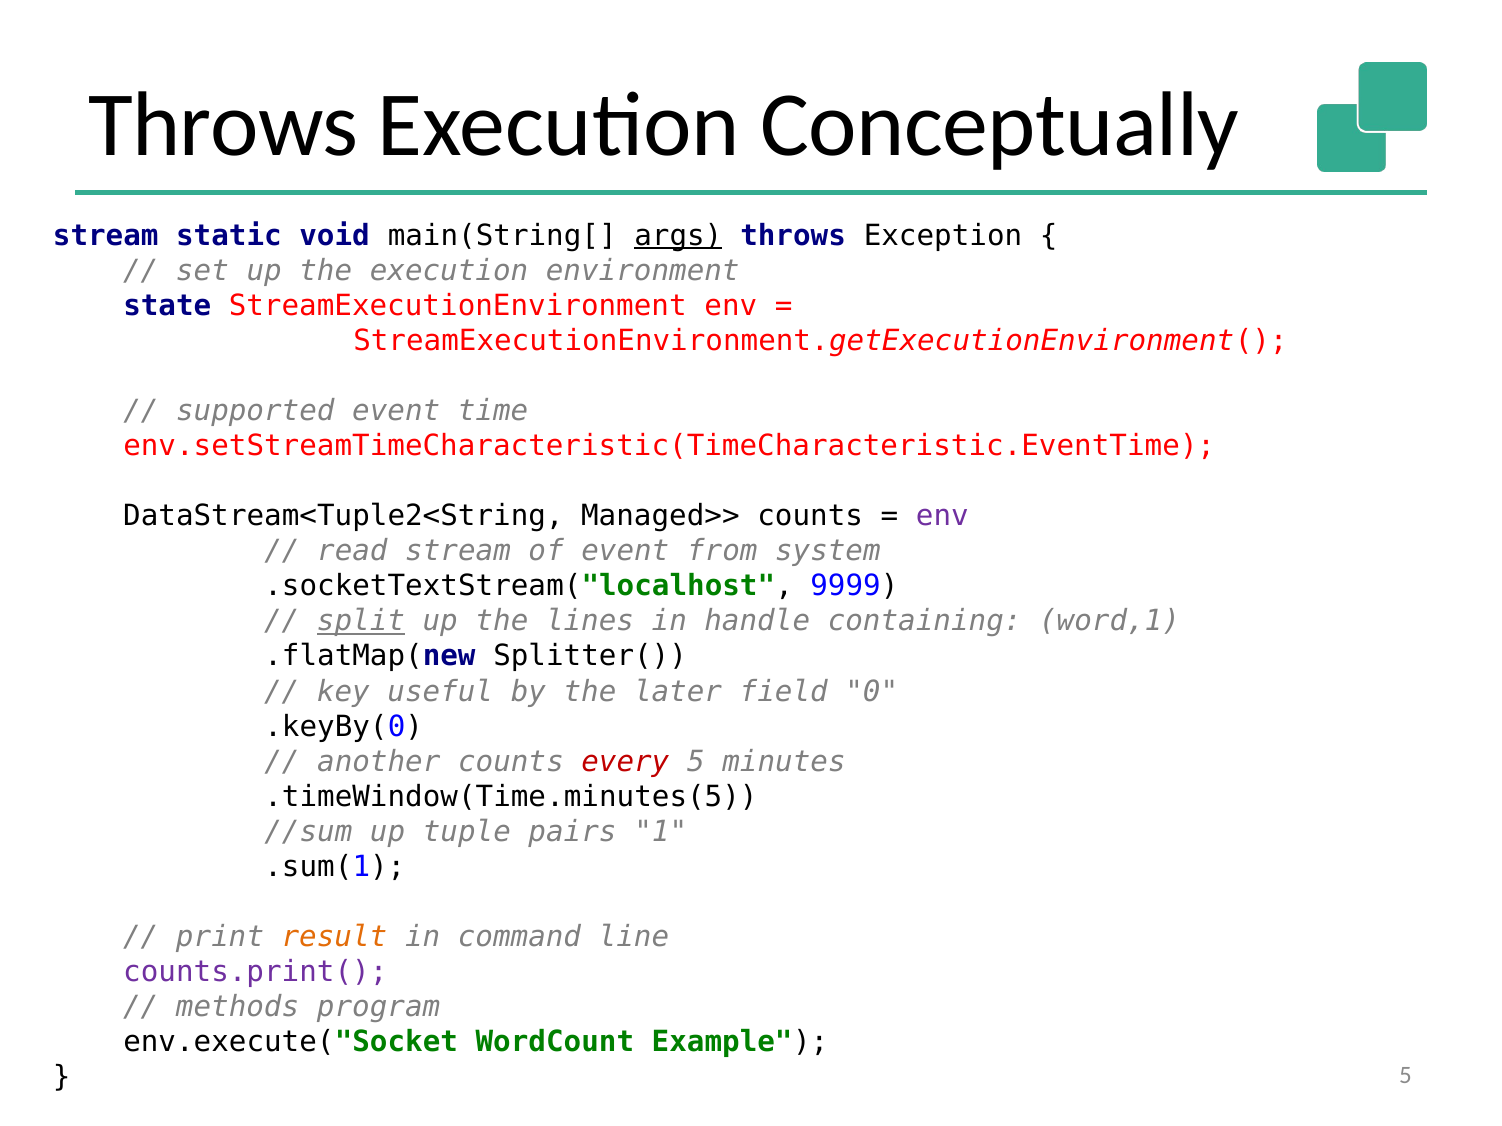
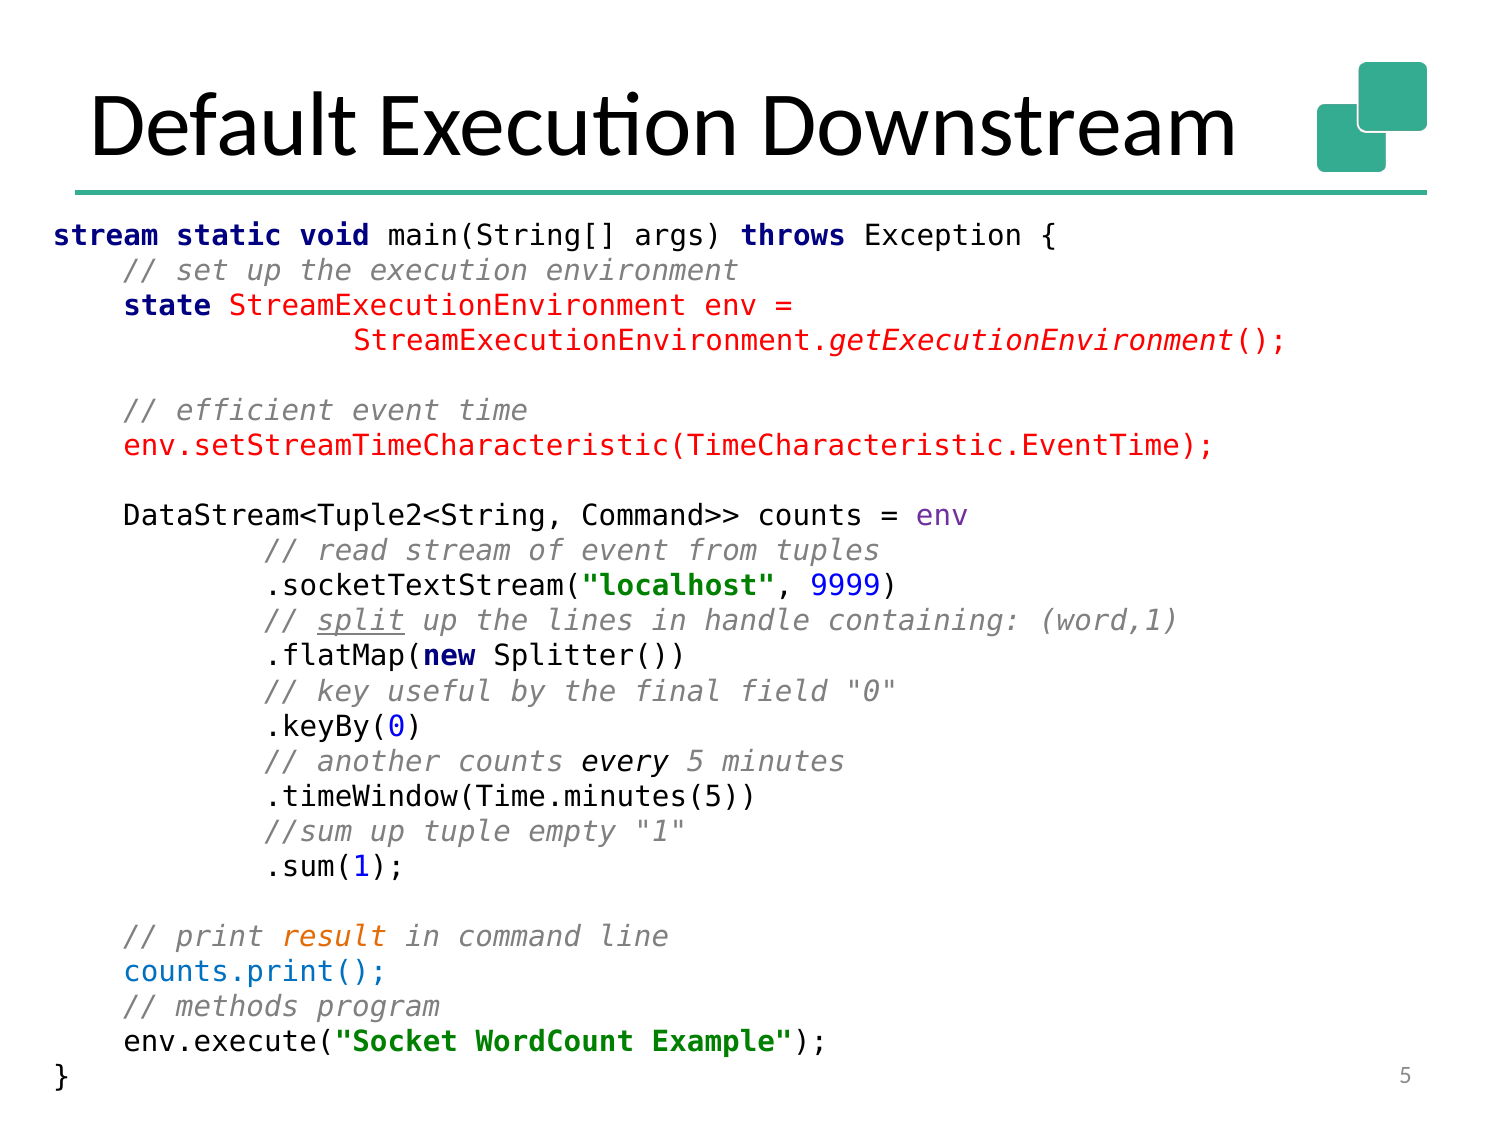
Throws: Throws -> Default (224, 125)
Conceptually: Conceptually -> Downstream (1000, 125)
args underline: present -> none (678, 236)
supported: supported -> efficient (255, 411)
Managed>>: Managed>> -> Command>> (660, 516)
system: system -> tuples (828, 551)
later: later -> final (678, 692)
every colour: red -> black (625, 762)
pairs: pairs -> empty (573, 832)
counts.print( colour: purple -> blue (255, 972)
